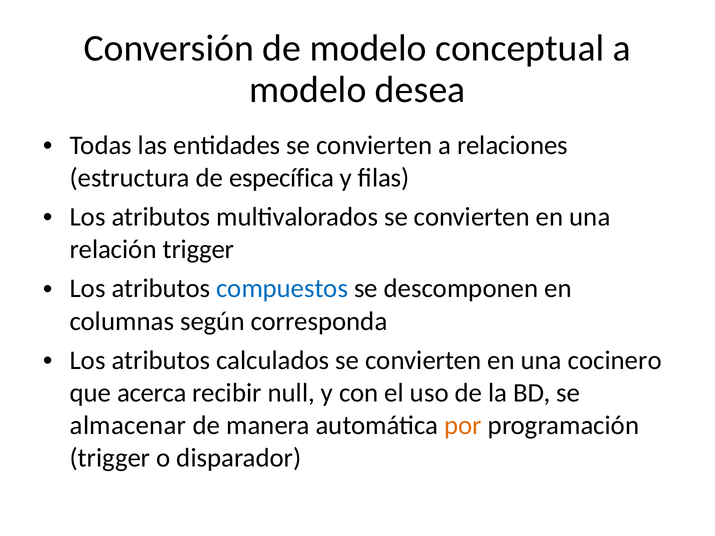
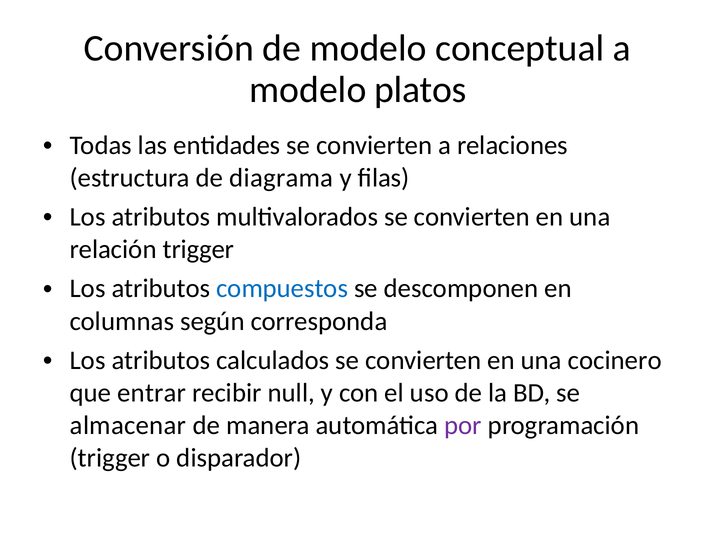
desea: desea -> platos (420, 90)
específica: específica -> diagrama (281, 178)
acerca: acerca -> entrar (152, 393)
por colour: orange -> purple (463, 426)
